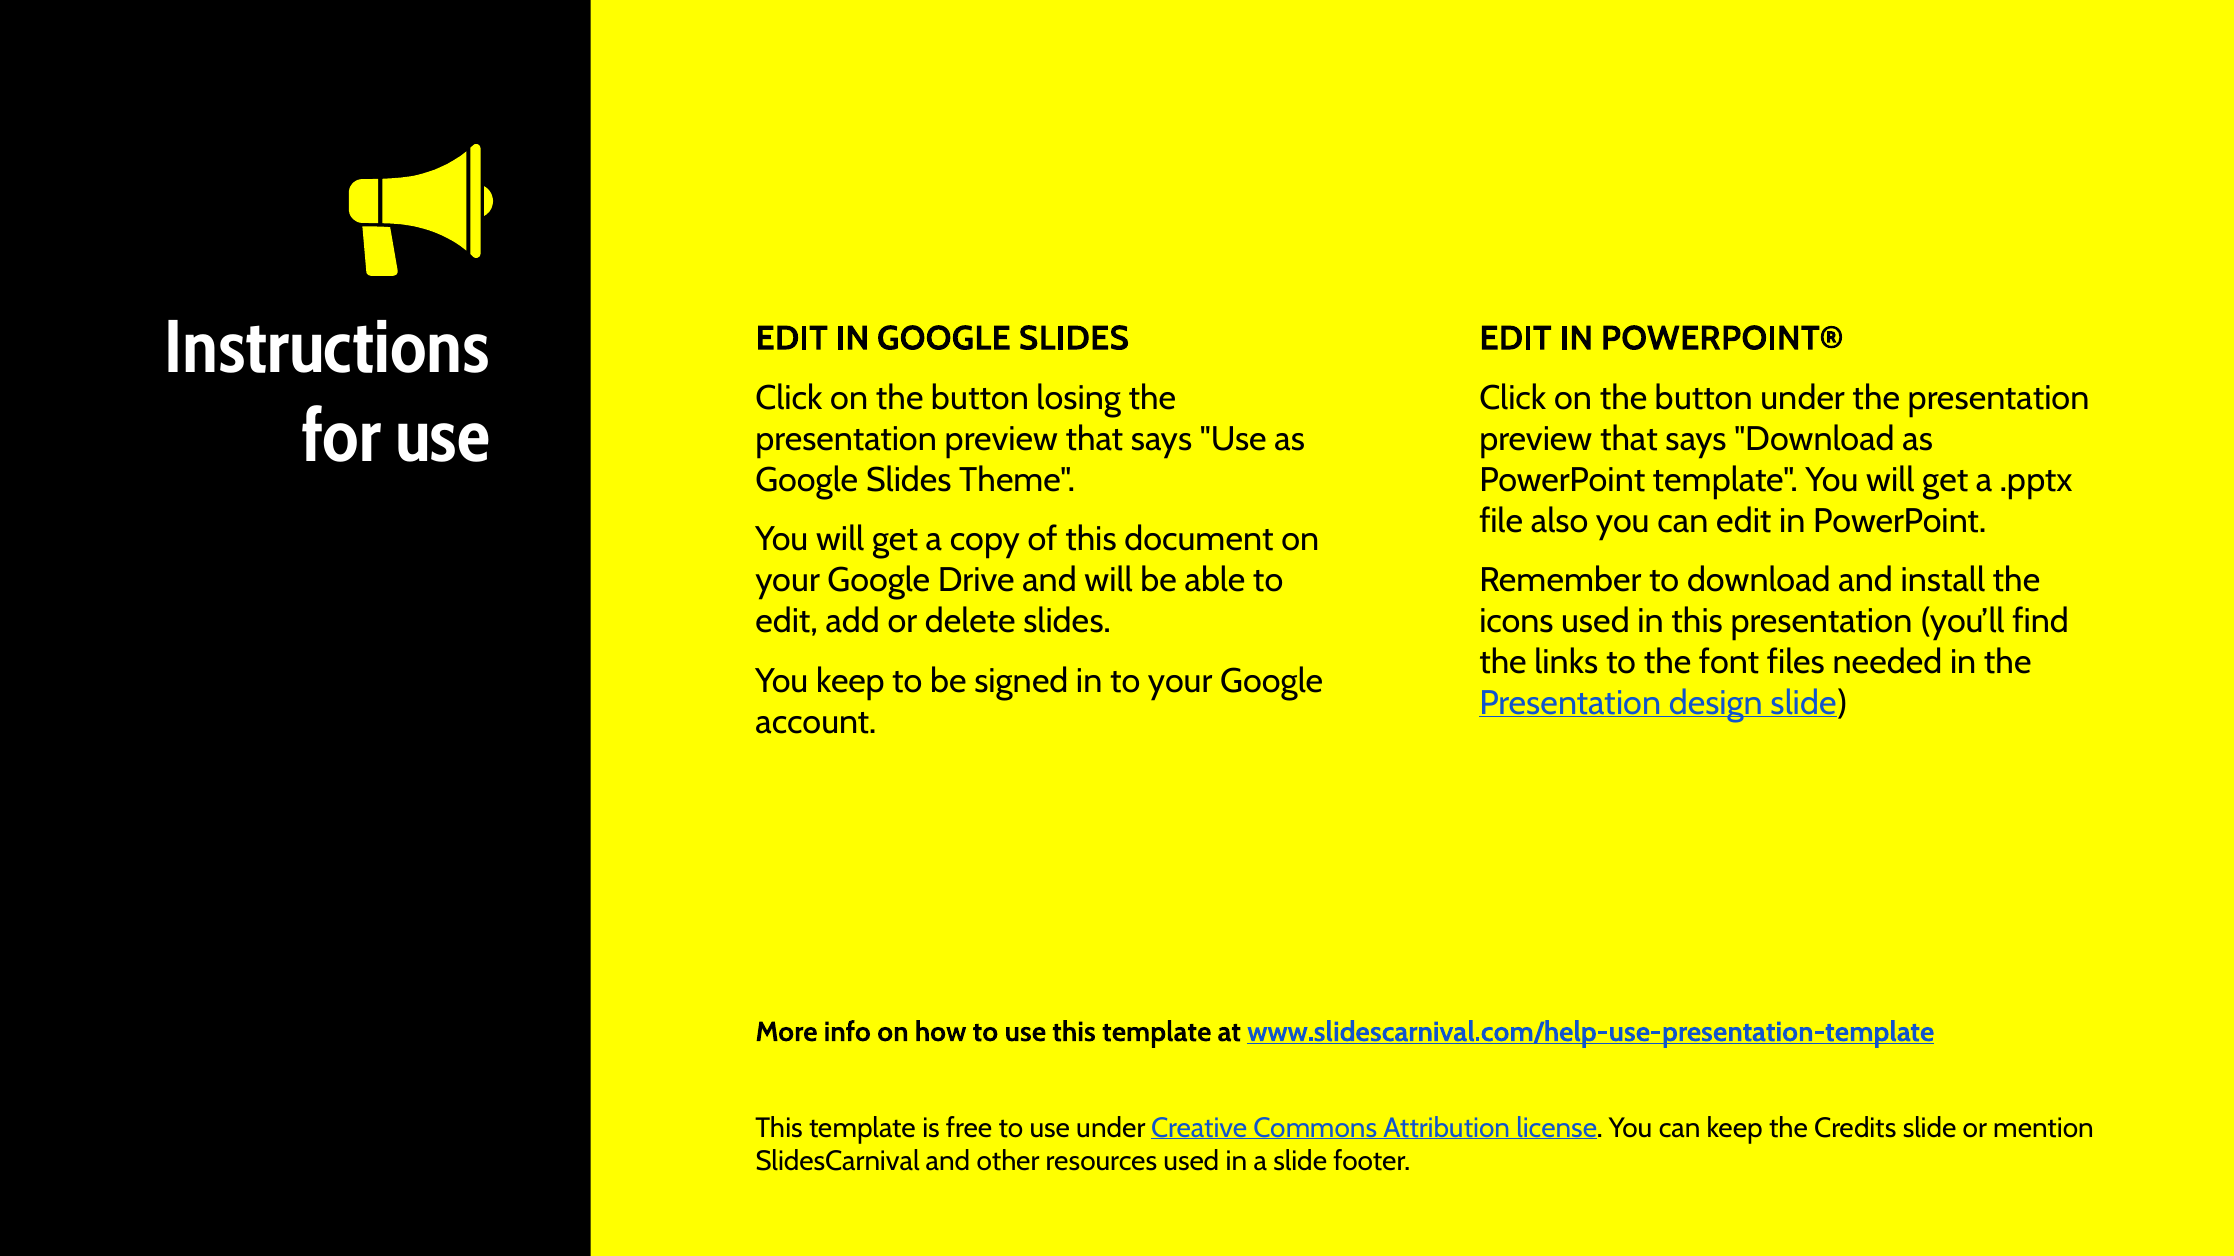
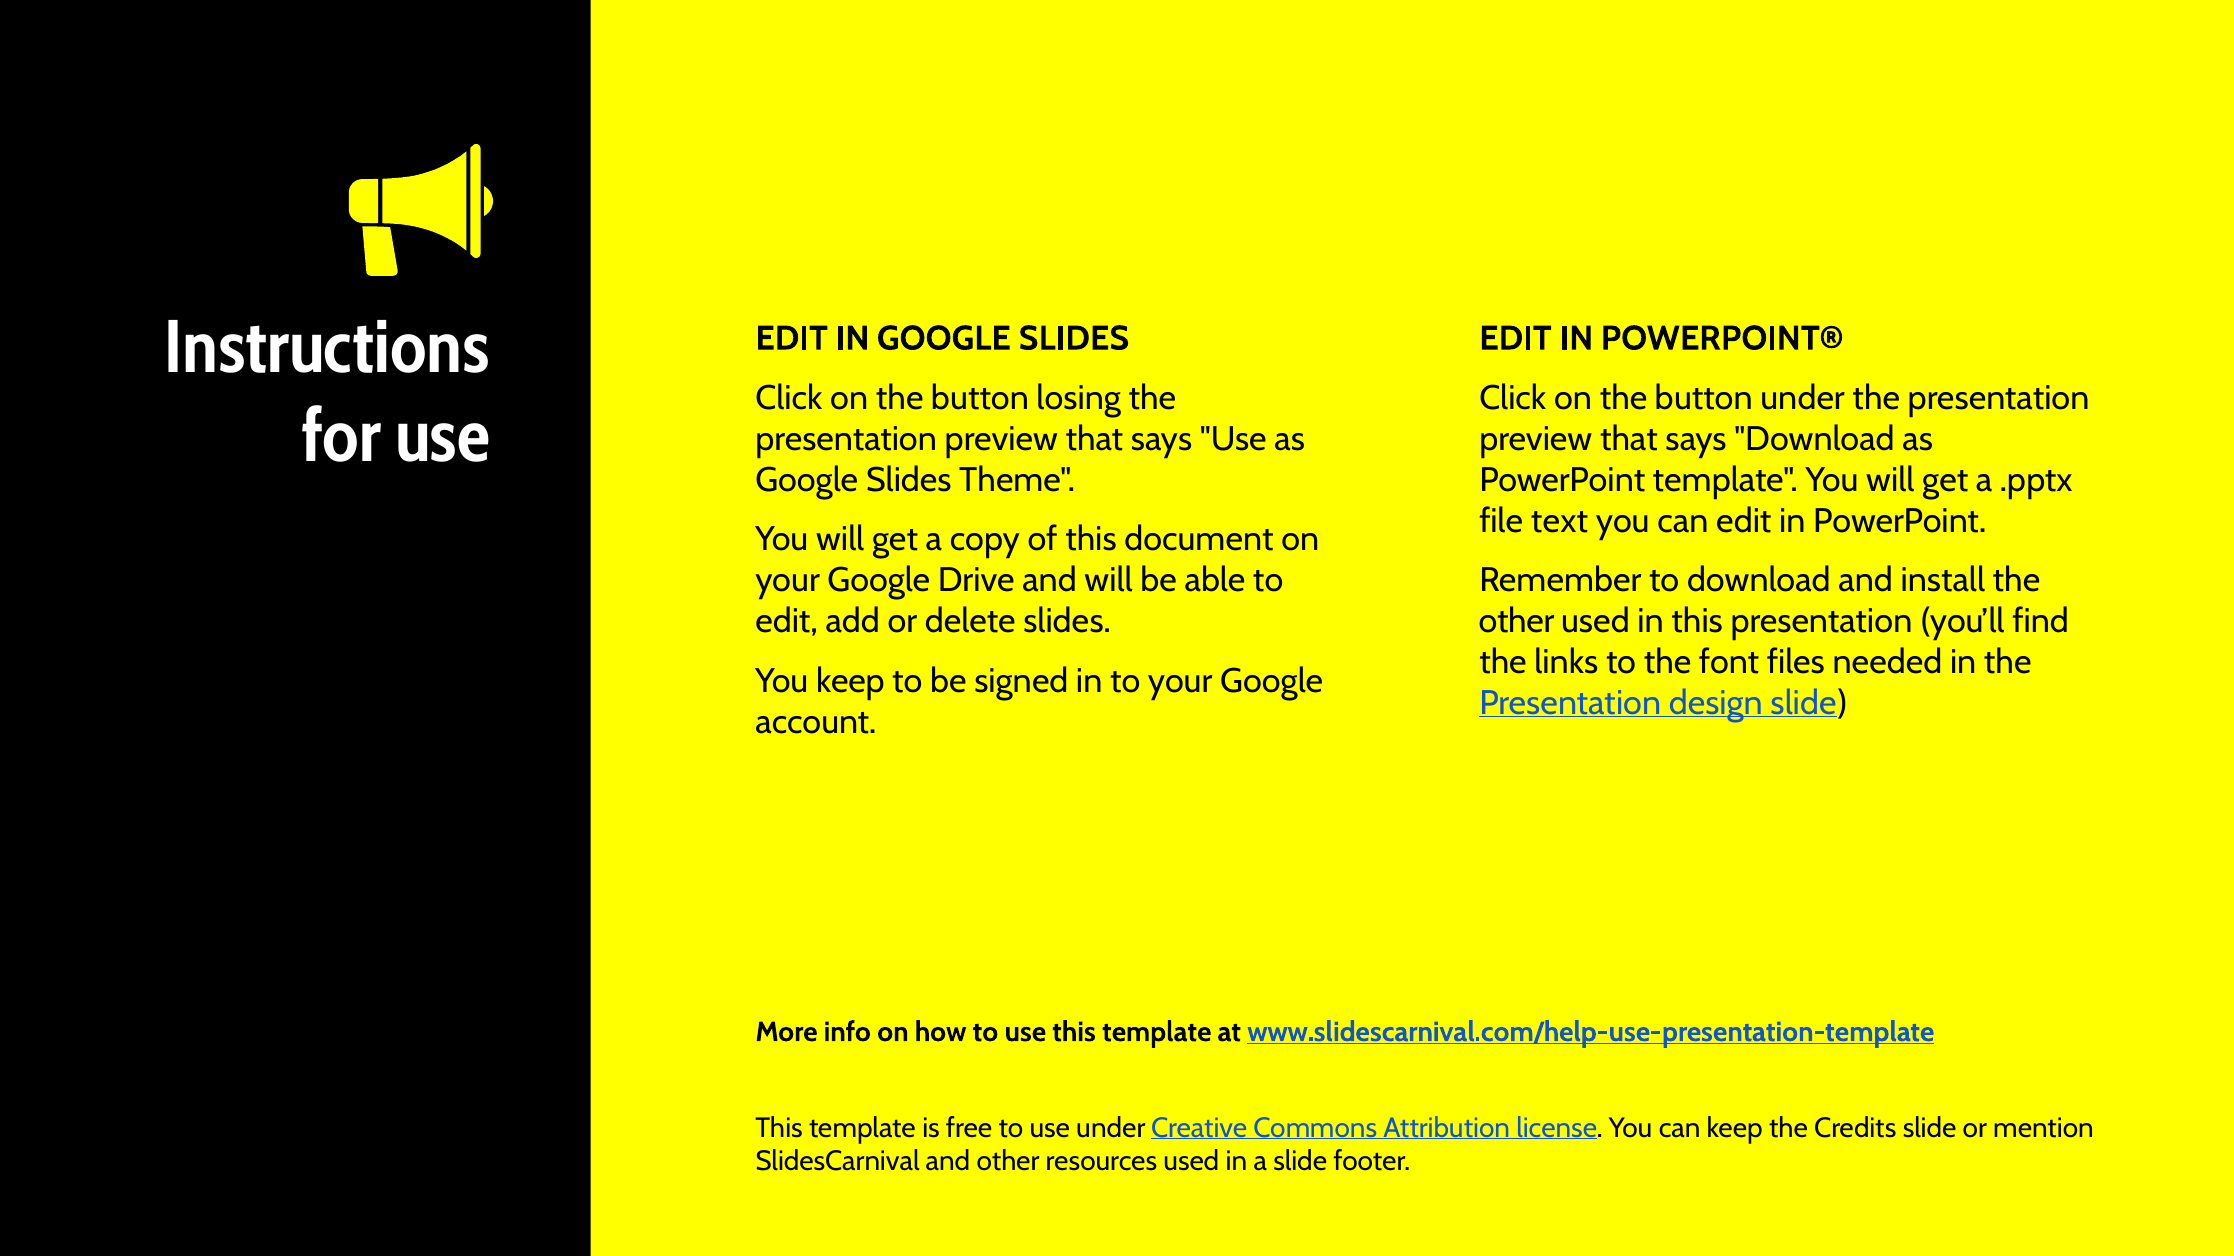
also: also -> text (1560, 521)
icons: icons -> other (1516, 622)
